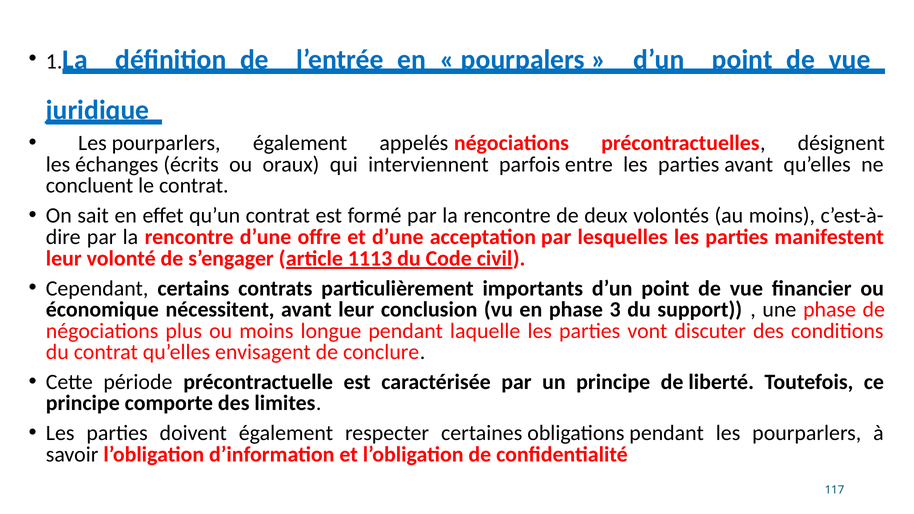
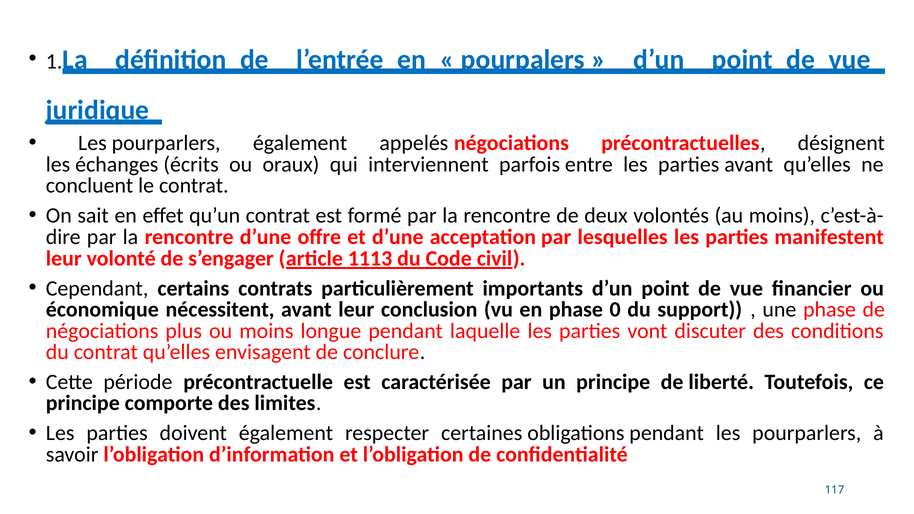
3: 3 -> 0 (615, 310)
